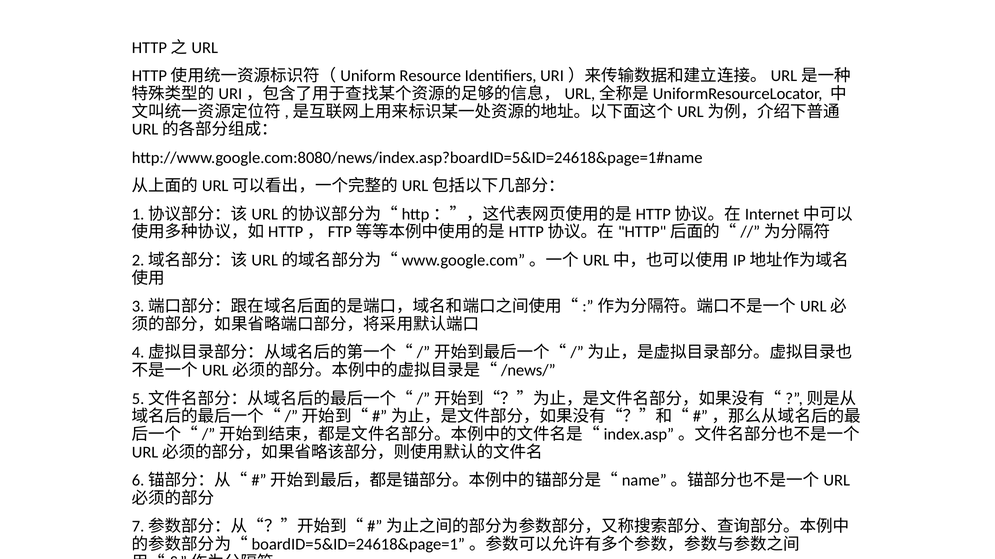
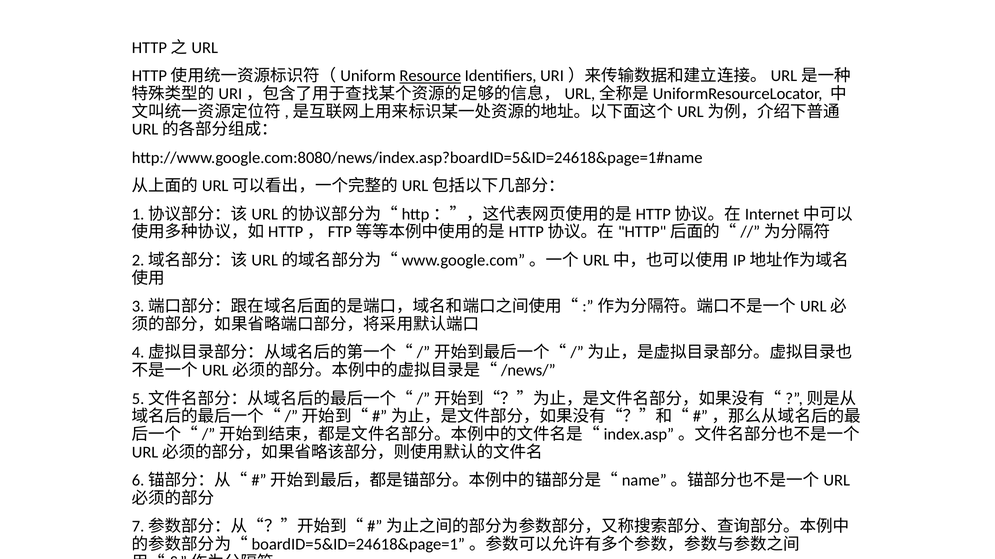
Resource underline: none -> present (430, 76)
